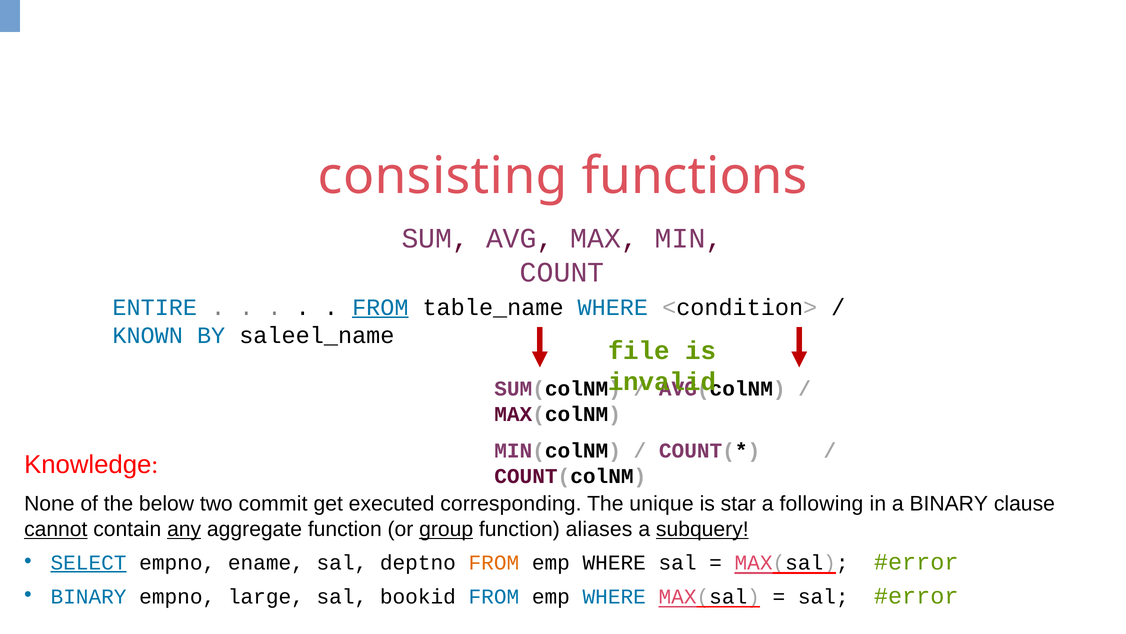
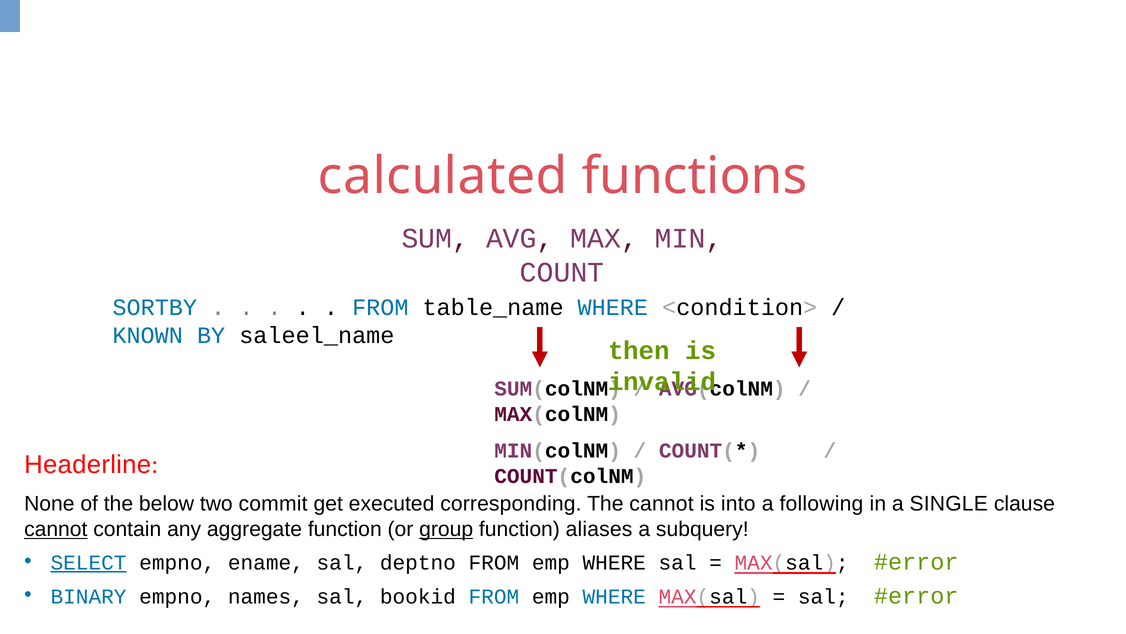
consisting: consisting -> calculated (443, 176)
ENTIRE: ENTIRE -> SORTBY (155, 307)
FROM underline: present -> none (380, 307)
file: file -> then (639, 350)
Knowledge: Knowledge -> Headerline (88, 464)
The unique: unique -> cannot (662, 504)
star: star -> into (738, 504)
a BINARY: BINARY -> SINGLE (949, 504)
any underline: present -> none (184, 529)
subquery underline: present -> none (702, 529)
FROM colour: orange -> black (494, 562)
large: large -> names (266, 596)
